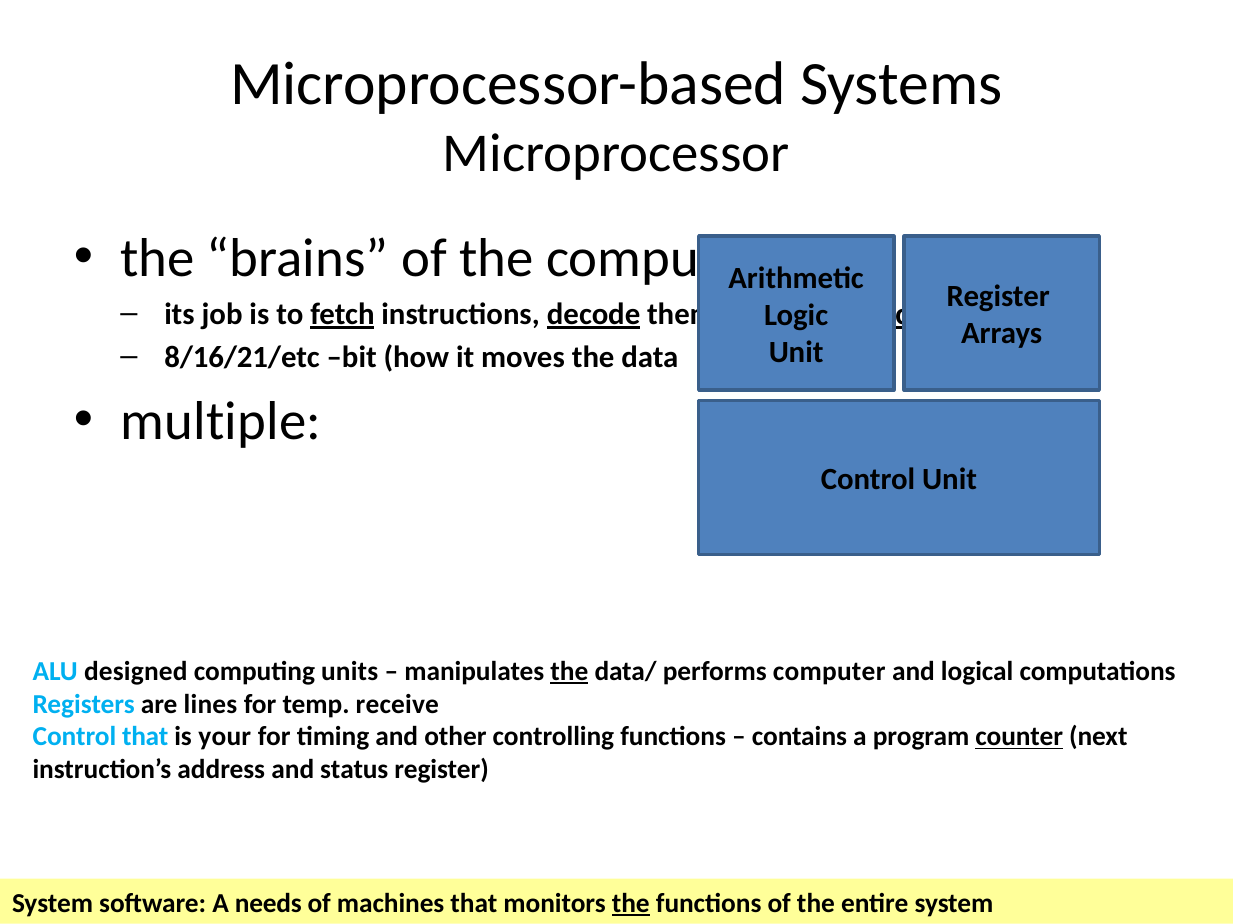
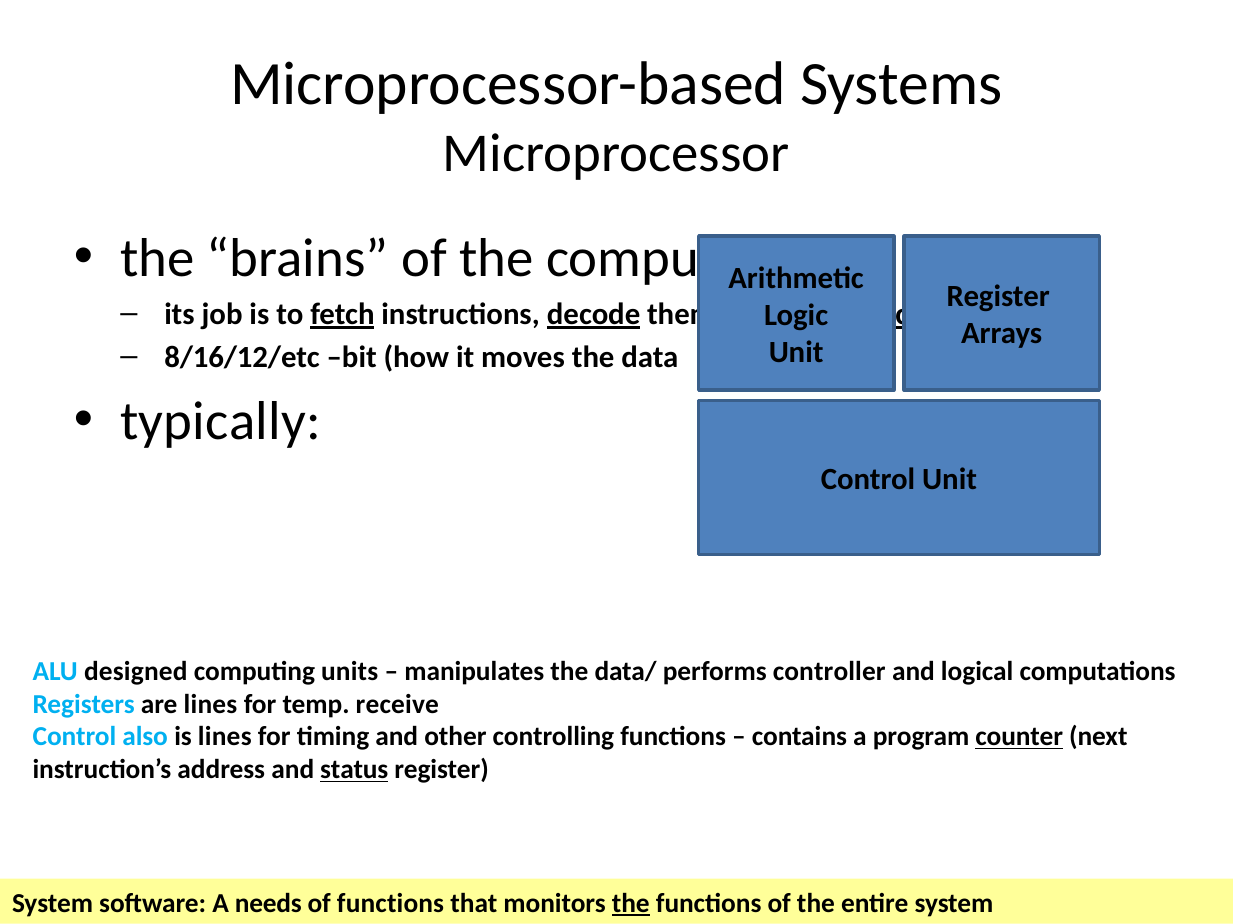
8/16/21/etc: 8/16/21/etc -> 8/16/12/etc (242, 358)
multiple: multiple -> typically (221, 422)
the underline: present -> none (569, 672)
performs computer: computer -> controller (829, 672)
Control that: that -> also (145, 737)
is your: your -> lines (225, 737)
status underline: none -> present (354, 770)
of machines: machines -> functions (391, 904)
